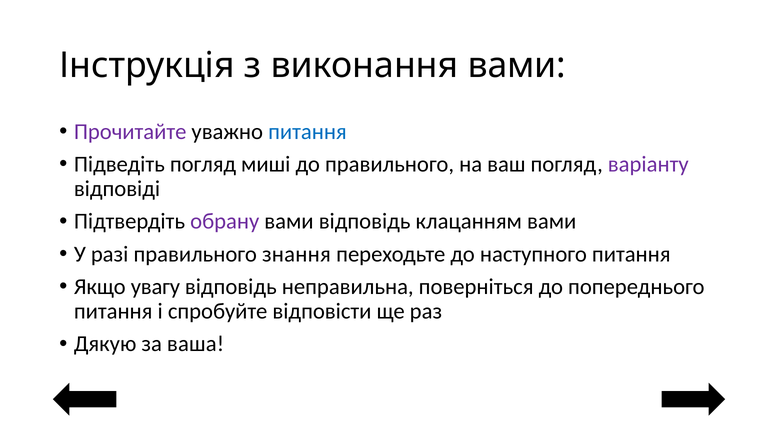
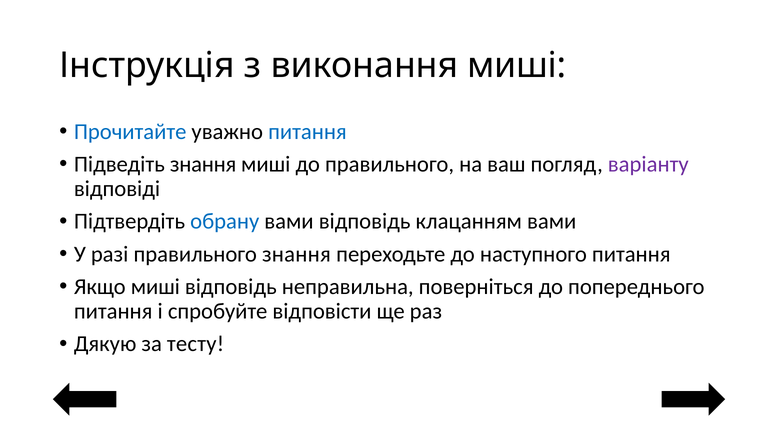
виконання вами: вами -> миші (517, 65)
Прочитайте colour: purple -> blue (130, 132)
Підведіть погляд: погляд -> знання (203, 164)
обрану colour: purple -> blue (225, 221)
Якщо увагу: увагу -> миші (155, 287)
ваша: ваша -> тесту (196, 344)
